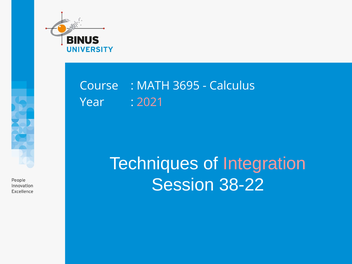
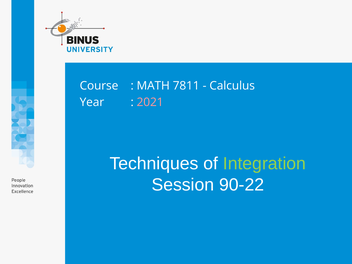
3695: 3695 -> 7811 (186, 86)
Integration colour: pink -> light green (264, 164)
38-22: 38-22 -> 90-22 (242, 185)
